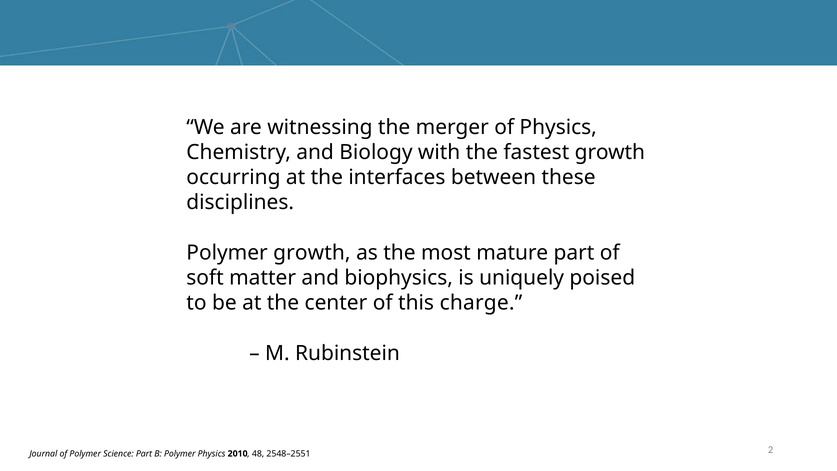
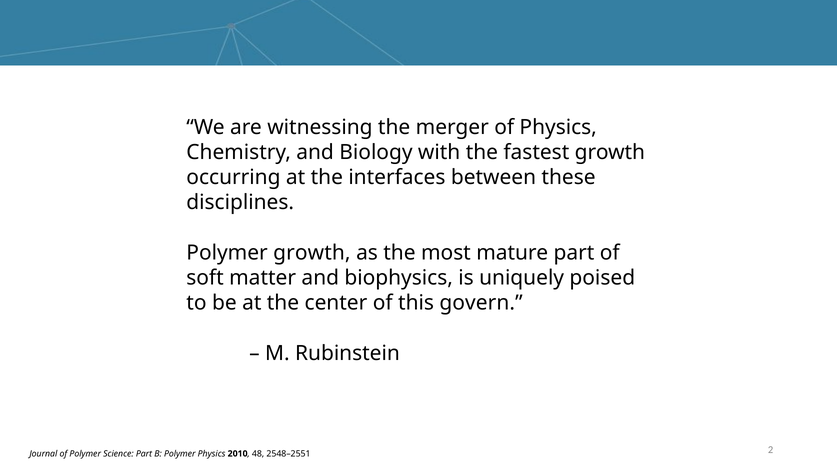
charge: charge -> govern (481, 303)
